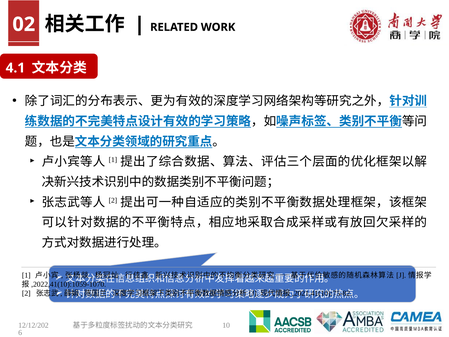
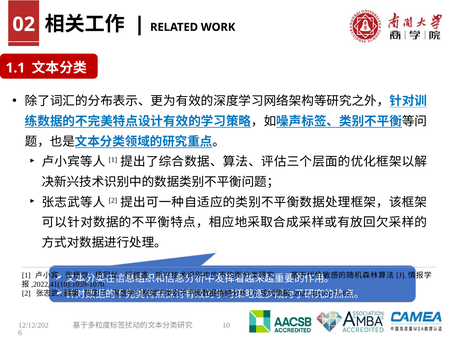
4.1: 4.1 -> 1.1 (15, 68)
